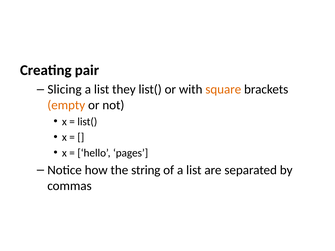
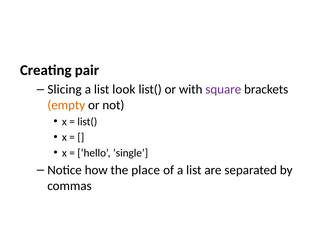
they: they -> look (124, 90)
square colour: orange -> purple (223, 90)
pages: pages -> single (131, 153)
string: string -> place (146, 170)
